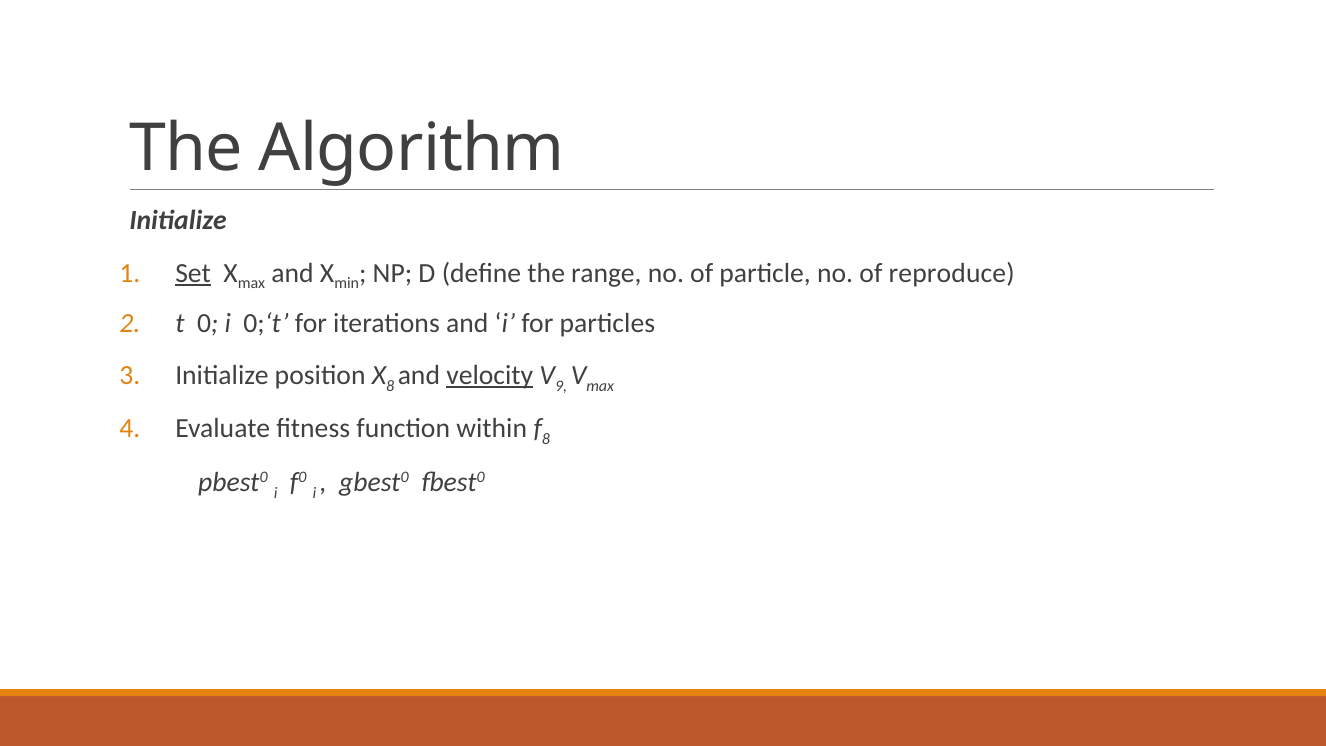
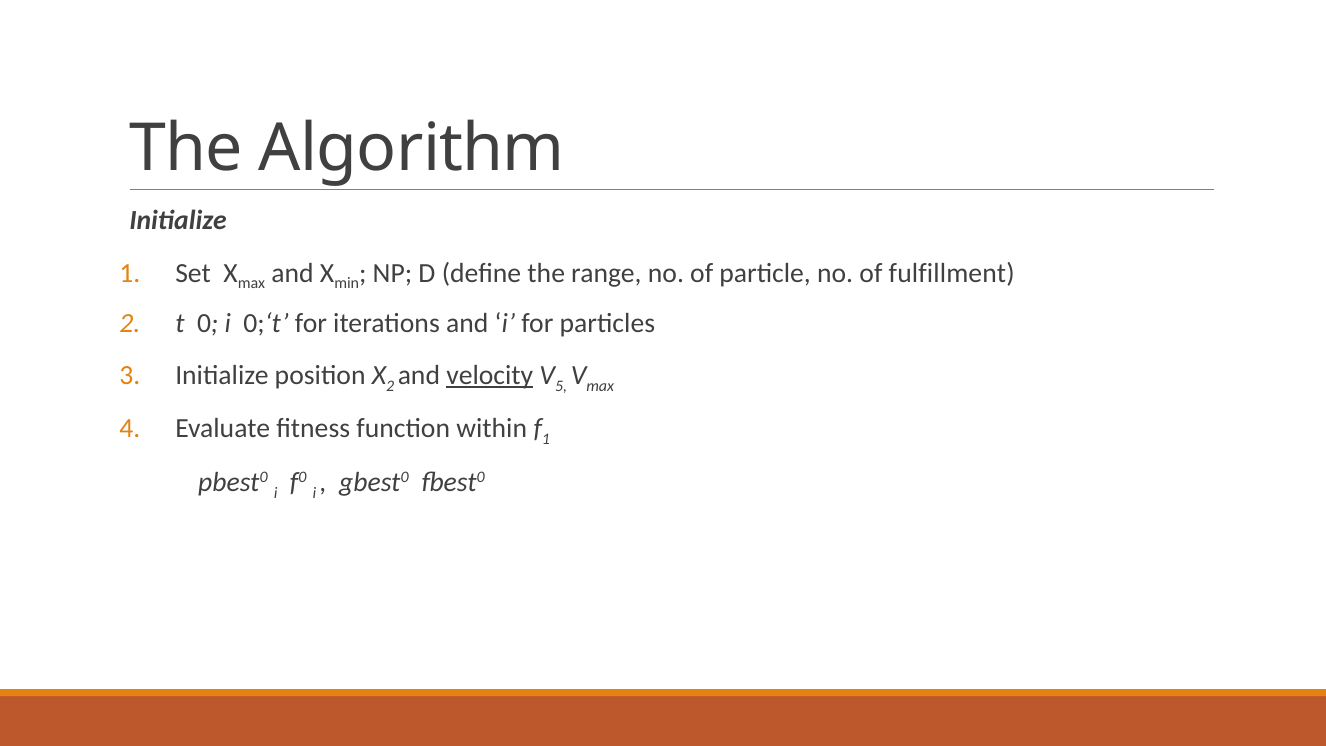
Set underline: present -> none (193, 273)
reproduce: reproduce -> fulfillment (952, 273)
8: 8 -> 2 (390, 386)
9: 9 -> 5 (561, 386)
8: 8 -> 1 (546, 439)
